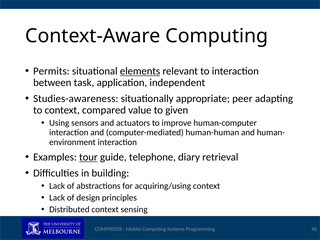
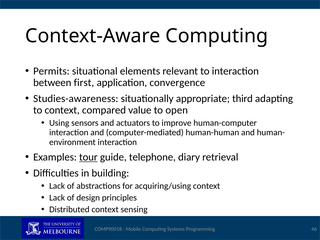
elements underline: present -> none (140, 71)
task: task -> first (84, 83)
independent: independent -> convergence (177, 83)
peer: peer -> third (242, 99)
given: given -> open (177, 110)
